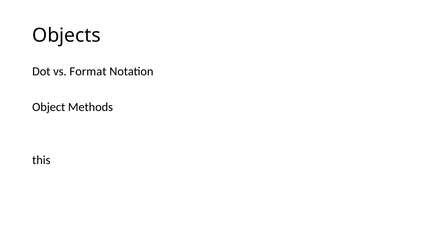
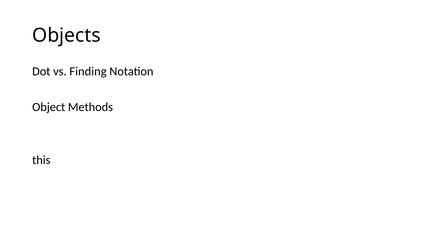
Format: Format -> Finding (88, 72)
